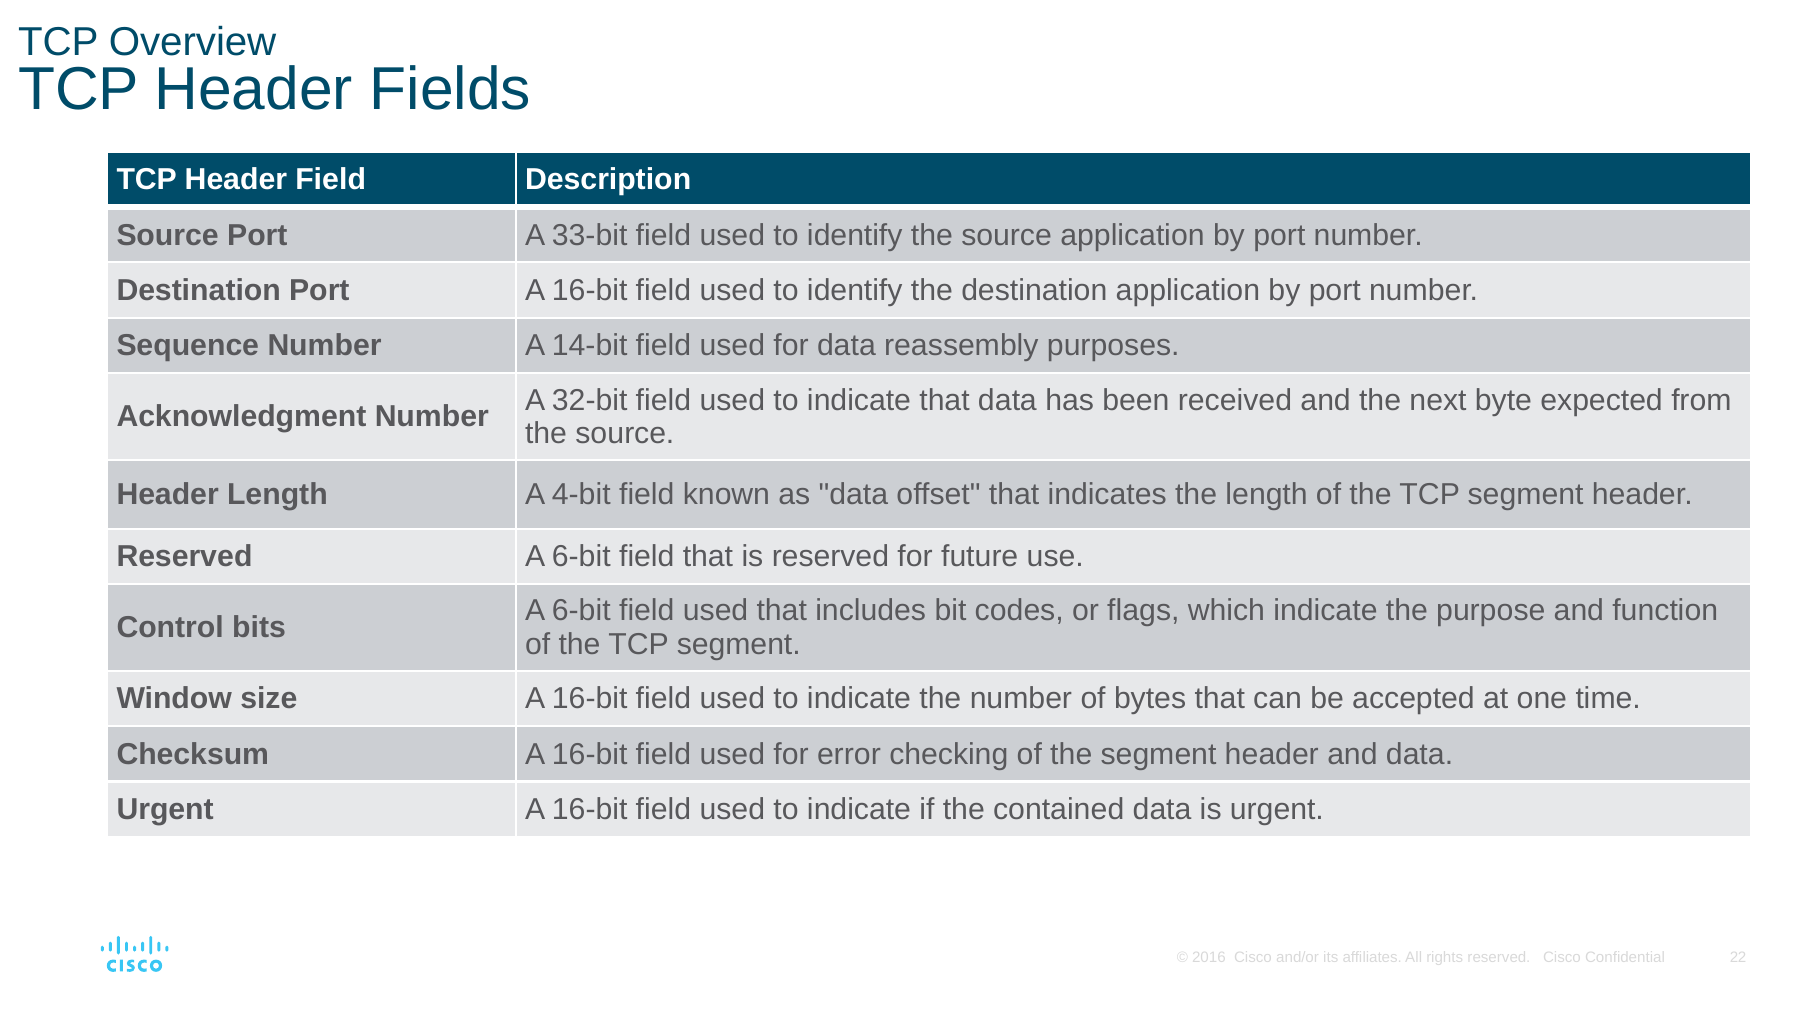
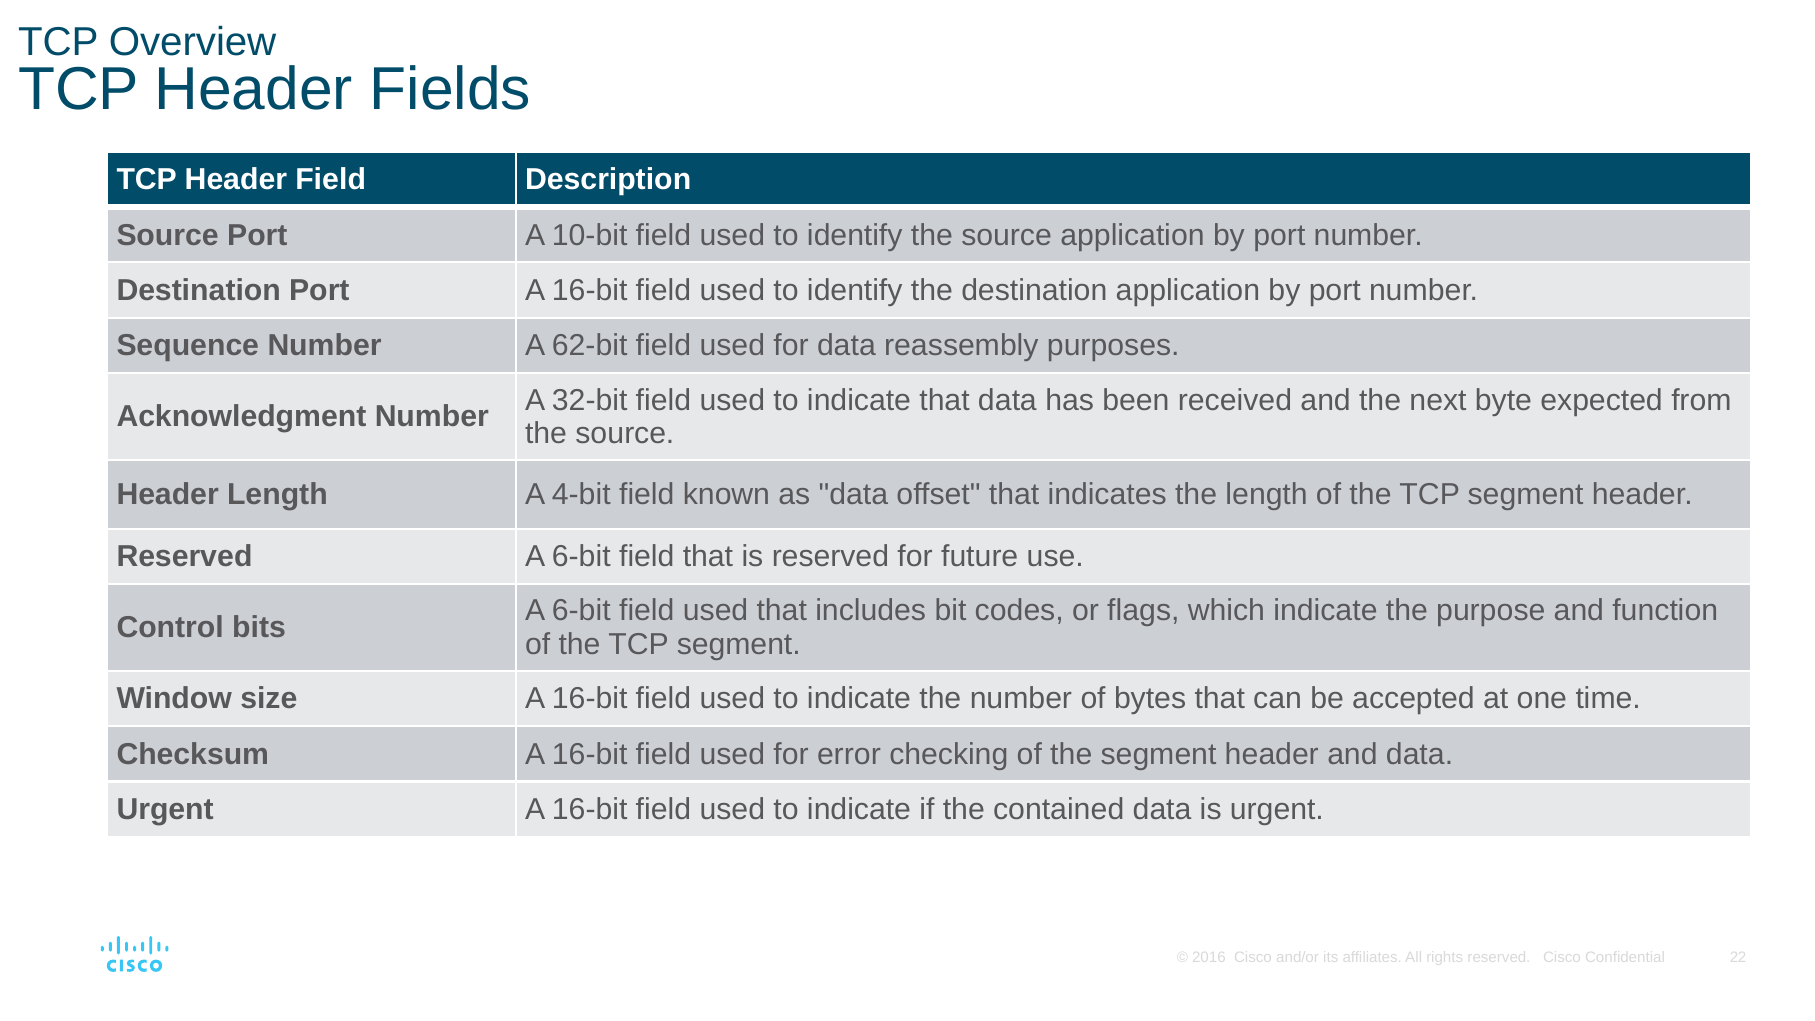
33-bit: 33-bit -> 10-bit (590, 235)
14-bit: 14-bit -> 62-bit (590, 346)
